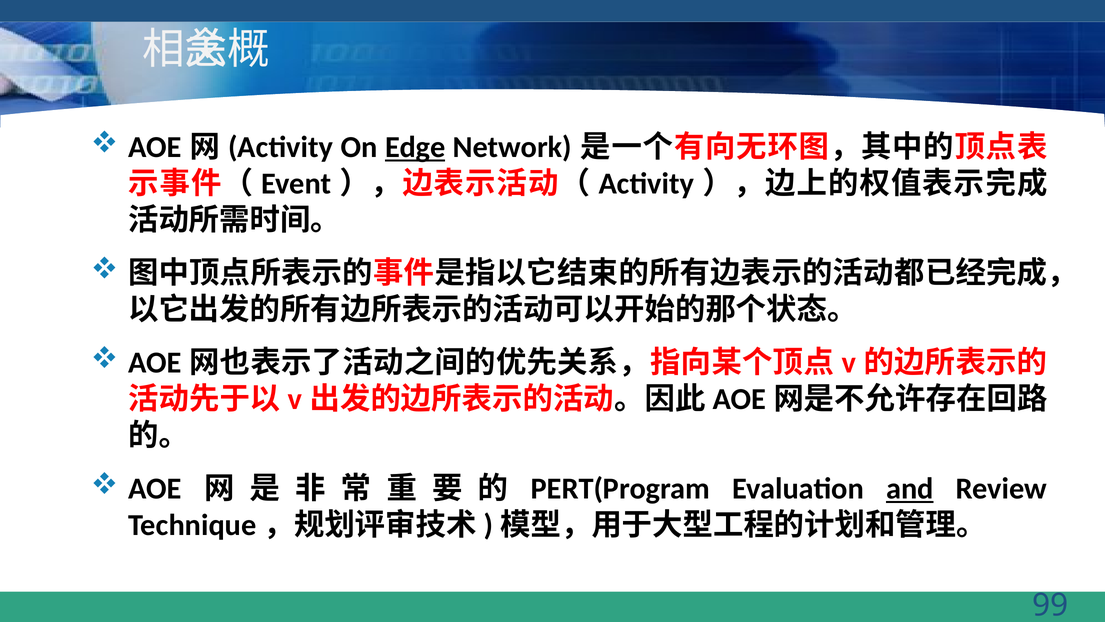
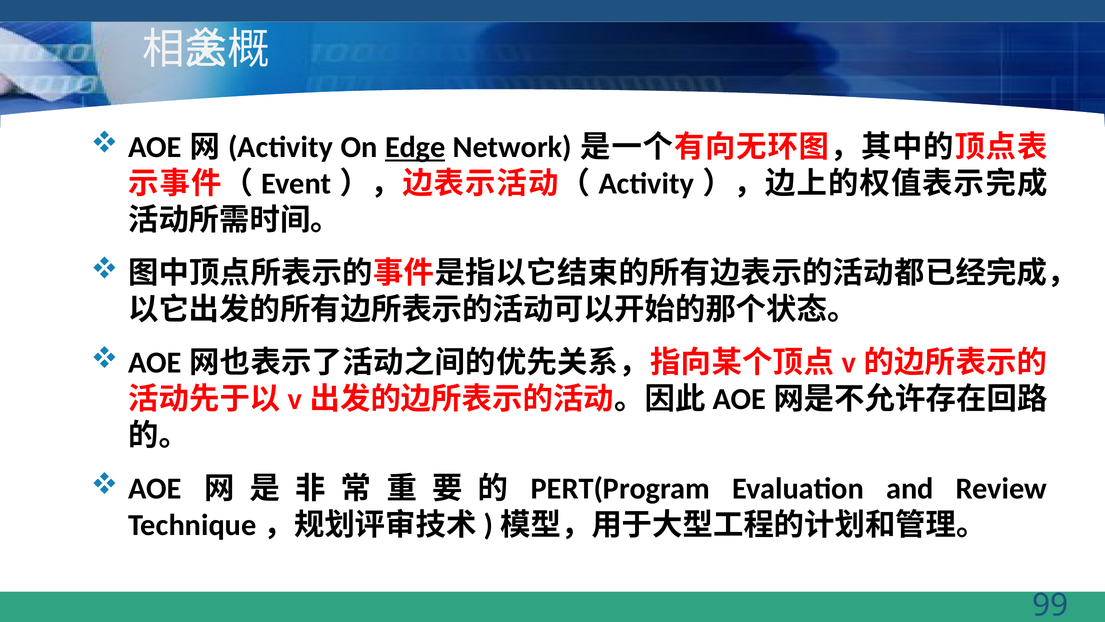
and underline: present -> none (910, 489)
